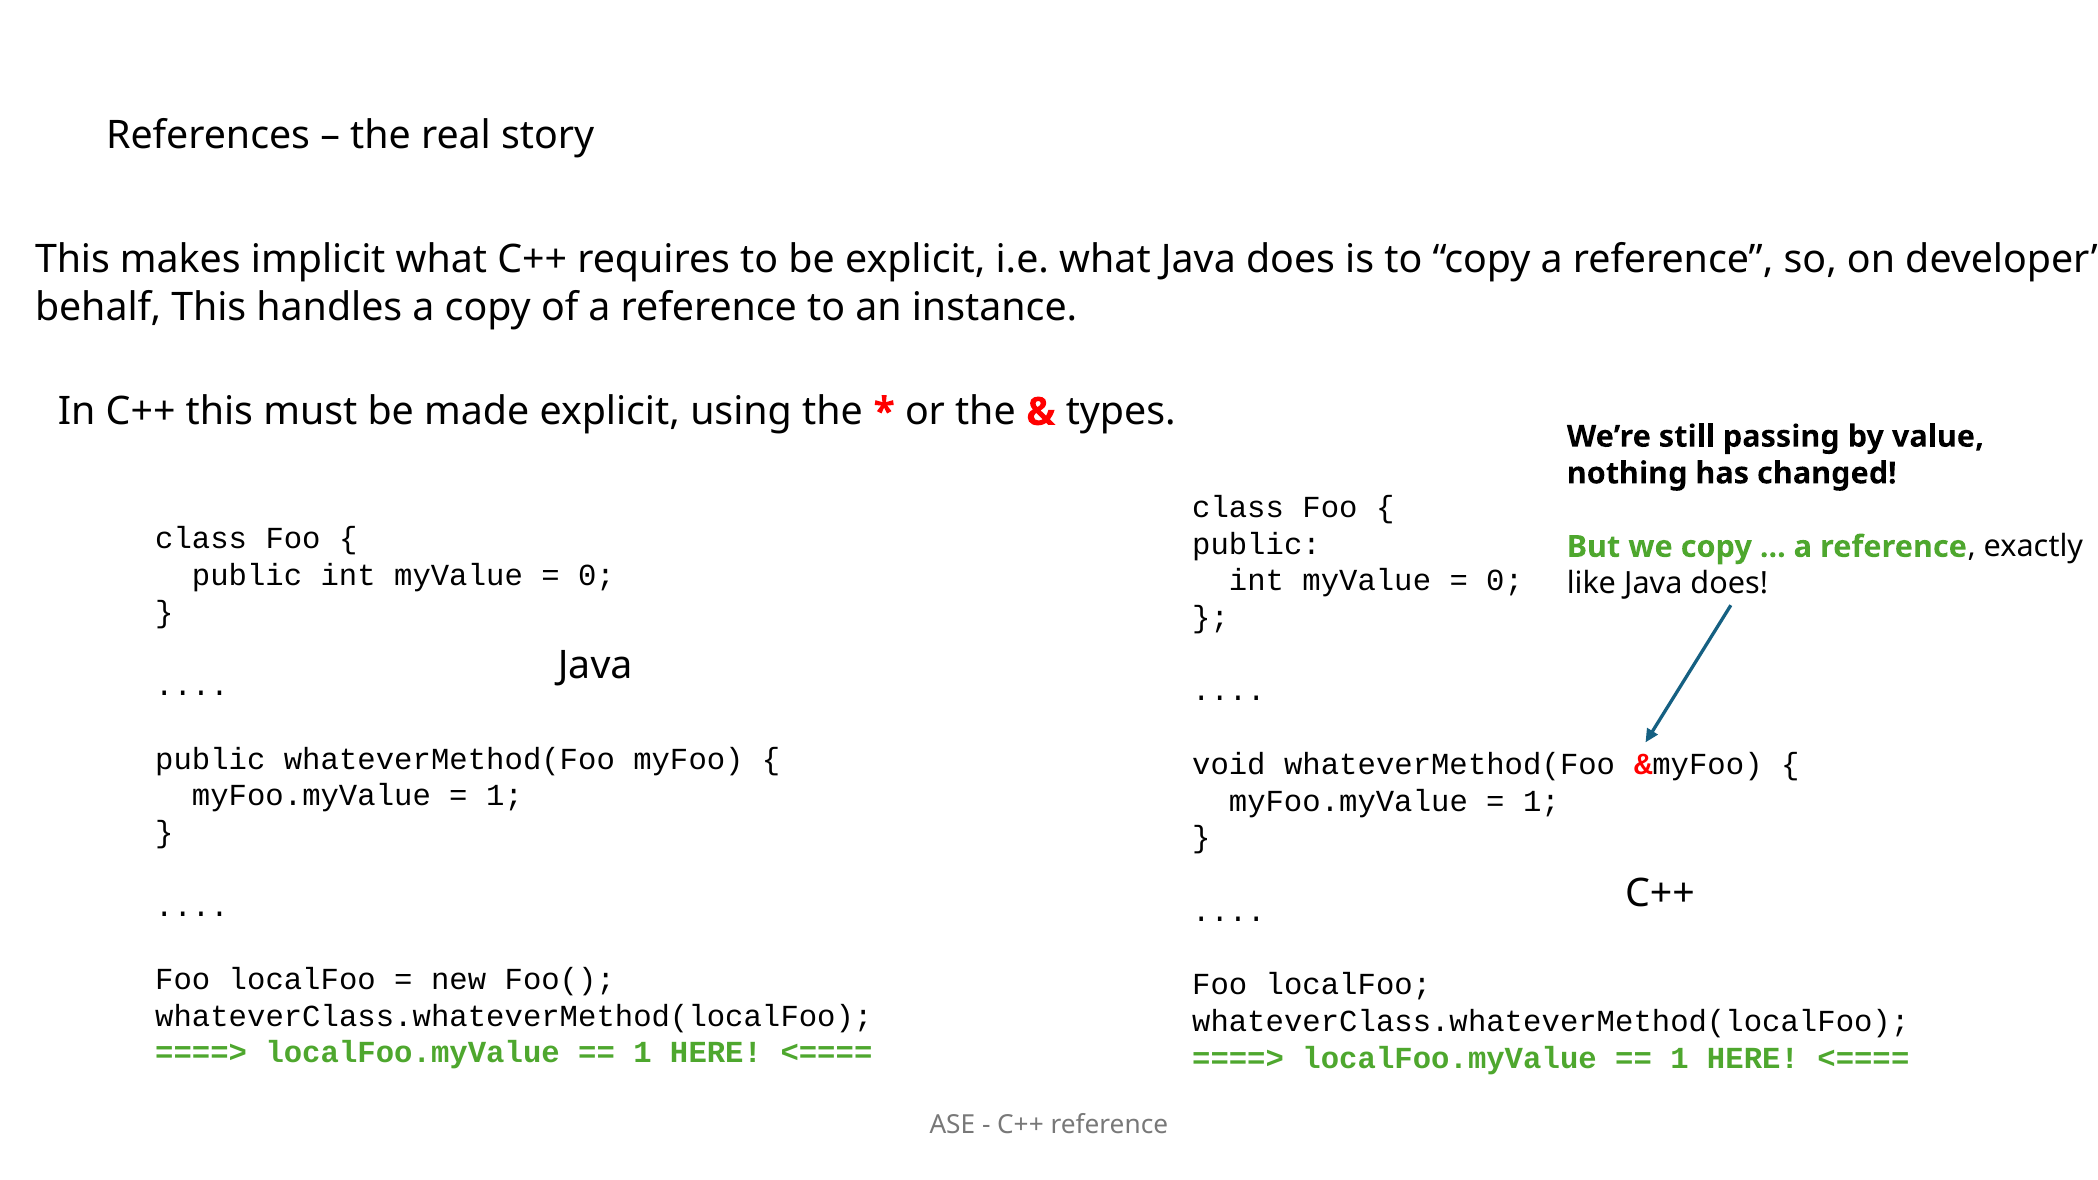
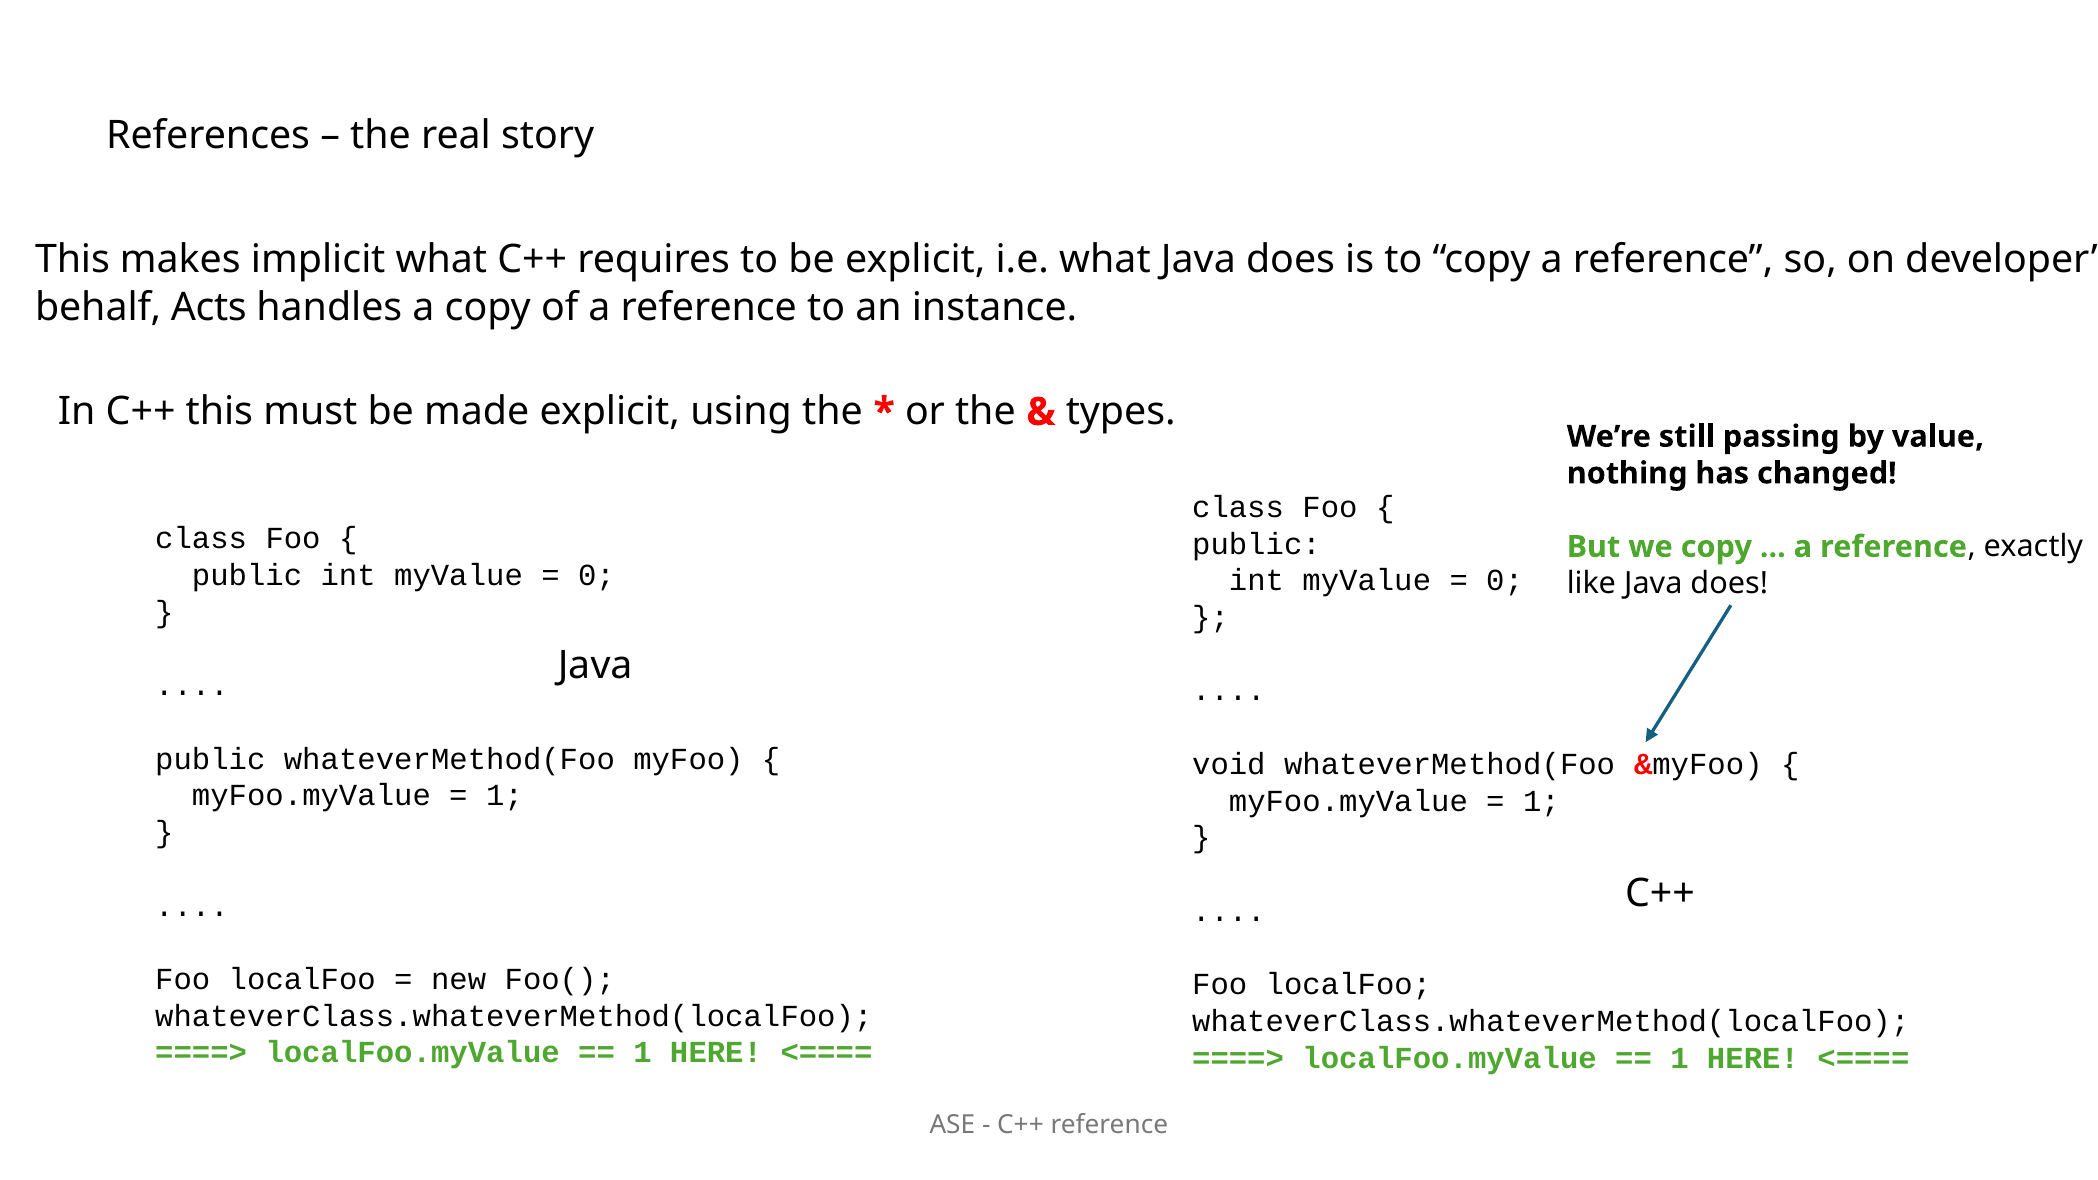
behalf This: This -> Acts (209, 307)
